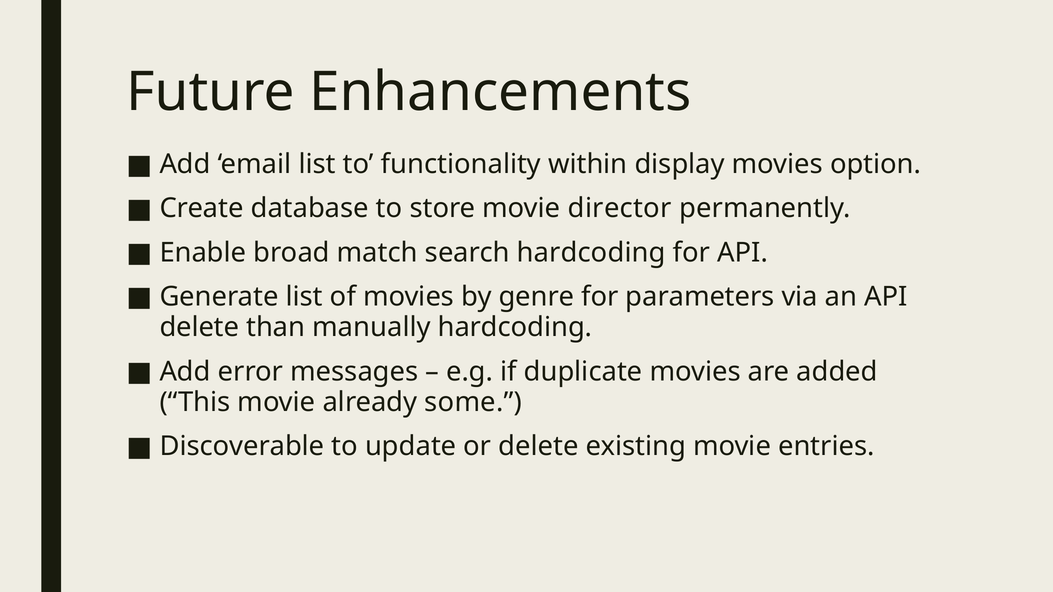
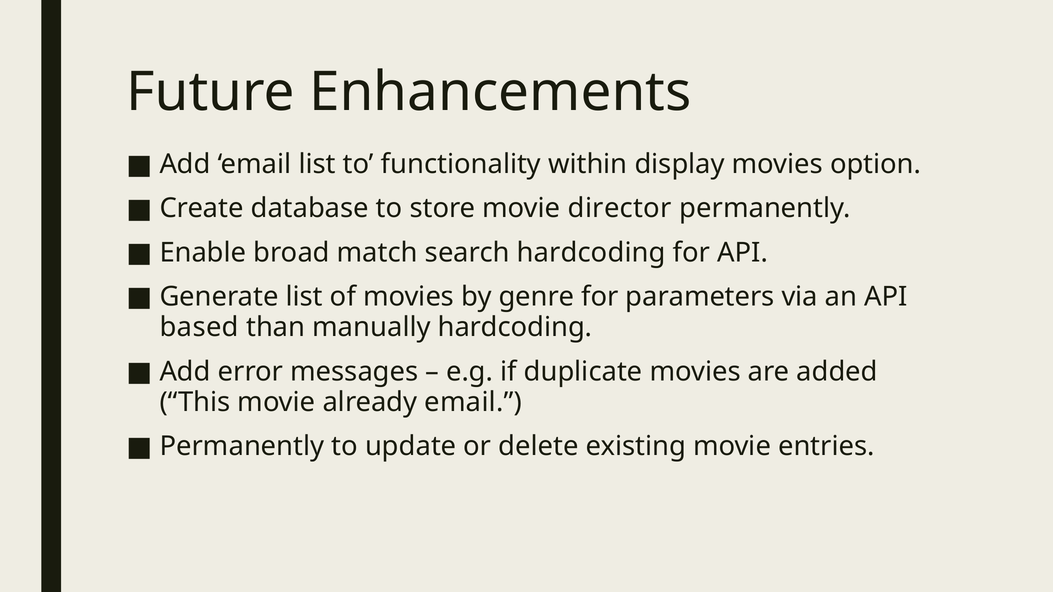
delete: delete -> based (199, 328)
already some: some -> email (473, 403)
Discoverable: Discoverable -> Permanently (242, 447)
